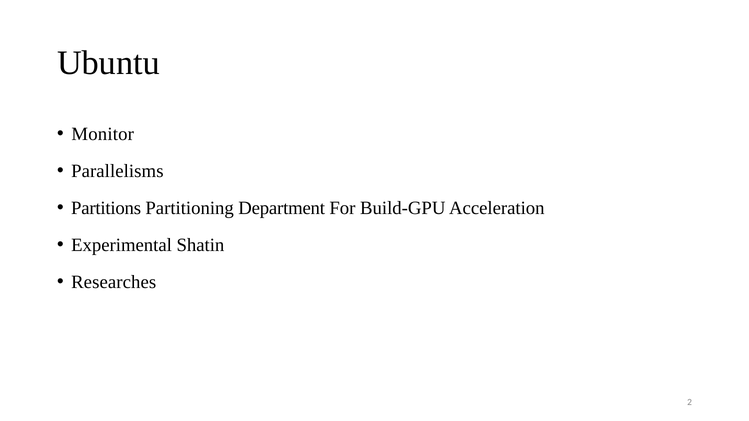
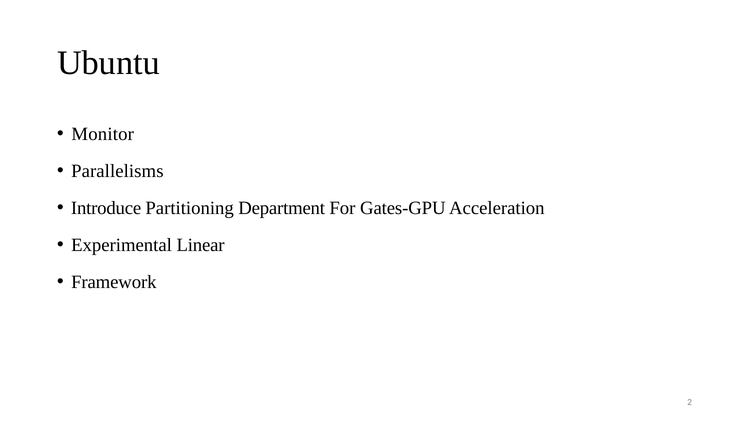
Partitions: Partitions -> Introduce (106, 208)
Build-GPU: Build-GPU -> Gates-GPU (403, 208)
Shatin: Shatin -> Linear (201, 245)
Researches: Researches -> Framework (114, 282)
